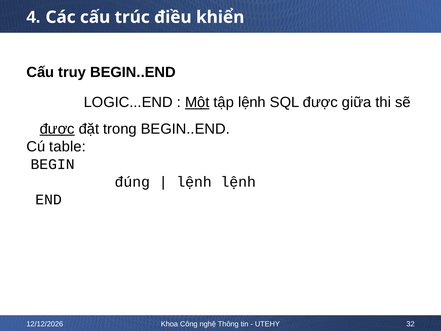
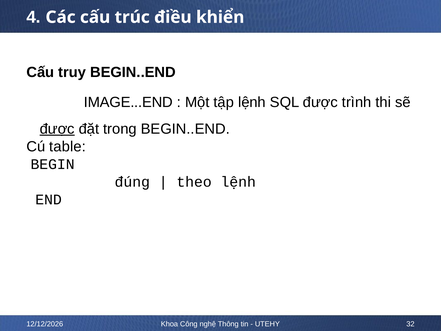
LOGIC...END: LOGIC...END -> IMAGE...END (128, 102)
Một underline: present -> none (197, 102)
giữa: giữa -> trình (357, 102)
lệnh: lệnh -> theo (194, 182)
